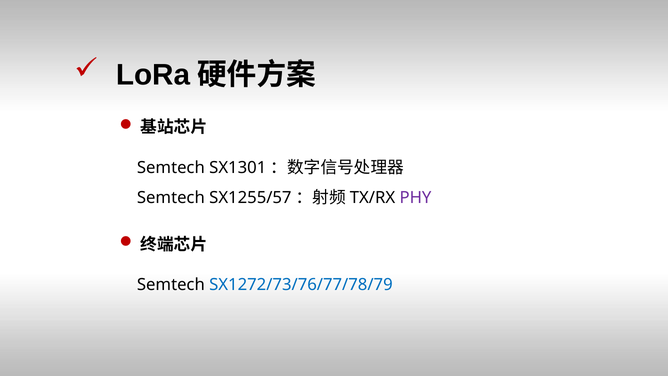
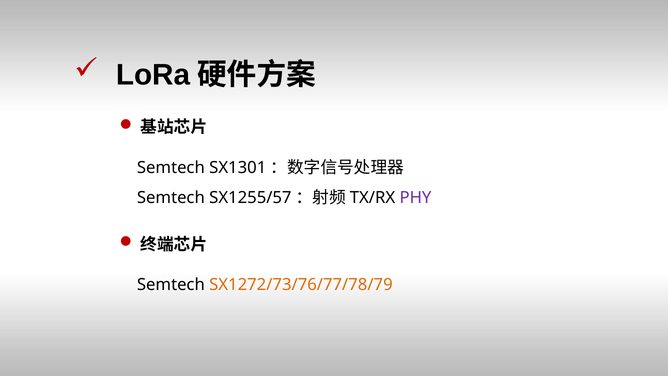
SX1272/73/76/77/78/79 colour: blue -> orange (301, 284)
